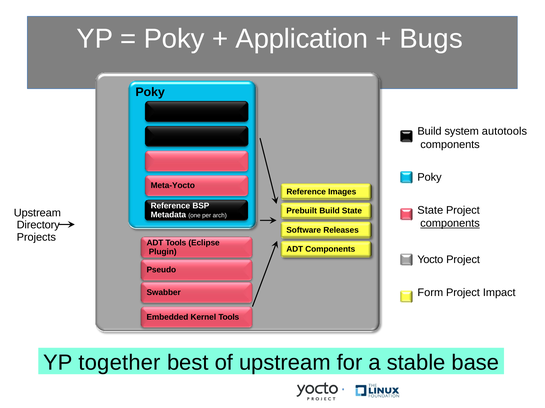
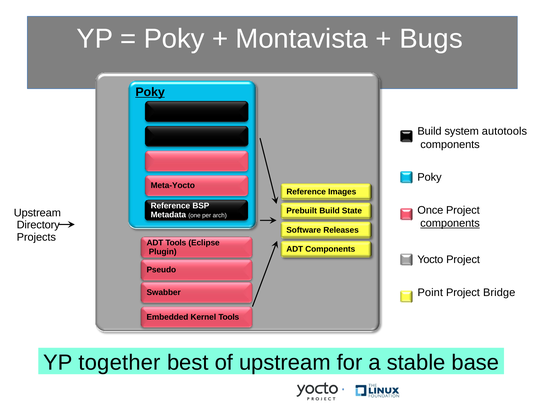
Application: Application -> Montavista (302, 39)
Poky underline: none -> present (150, 92)
State: State -> Once (430, 211)
Form: Form -> Point (430, 293)
Impact: Impact -> Bridge (499, 293)
